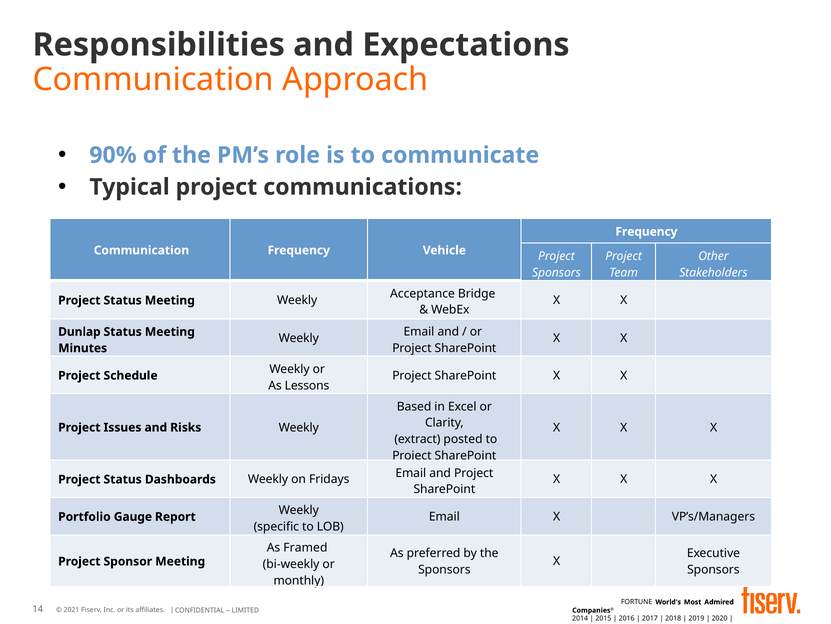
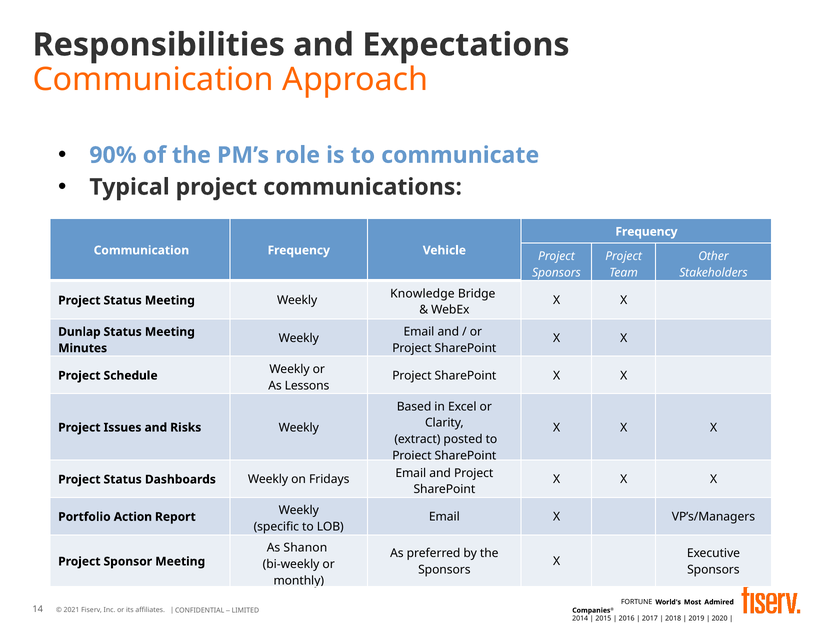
Acceptance: Acceptance -> Knowledge (422, 293)
Gauge: Gauge -> Action (133, 516)
Framed: Framed -> Shanon (305, 547)
